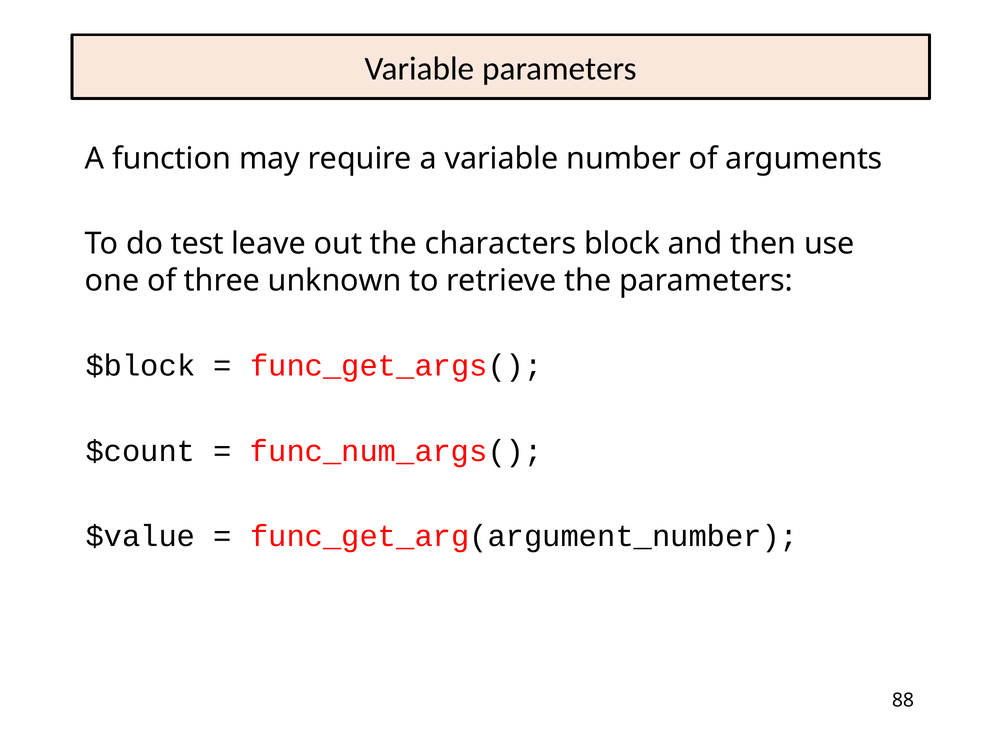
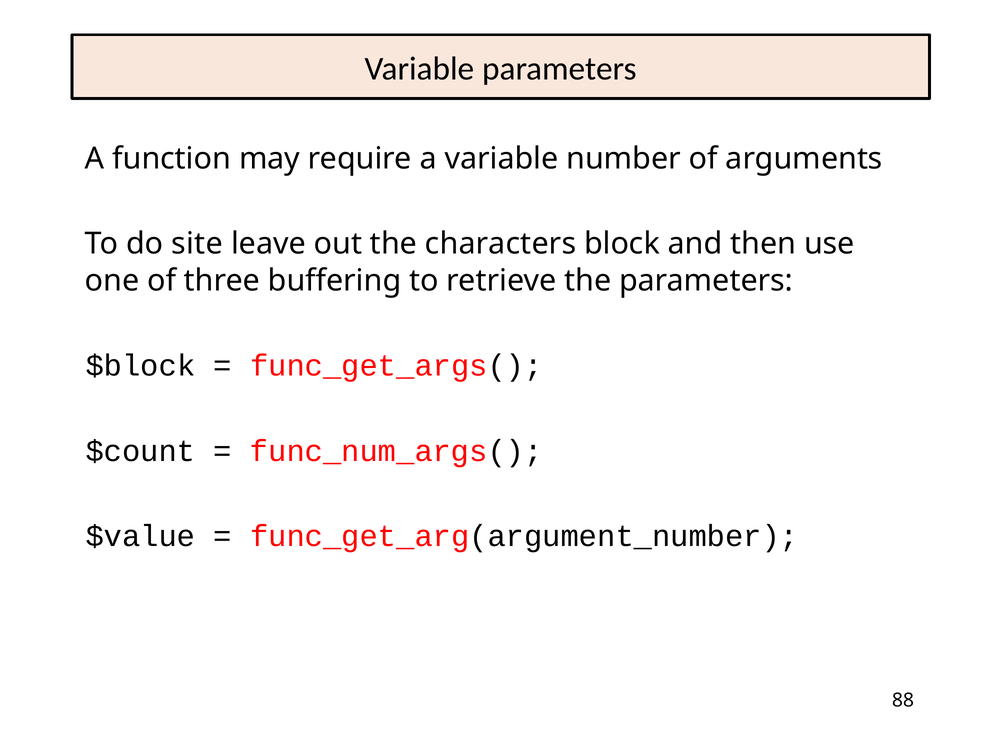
test: test -> site (197, 244)
unknown: unknown -> buffering (335, 281)
